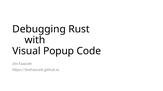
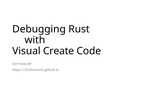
Popup: Popup -> Create (59, 51)
